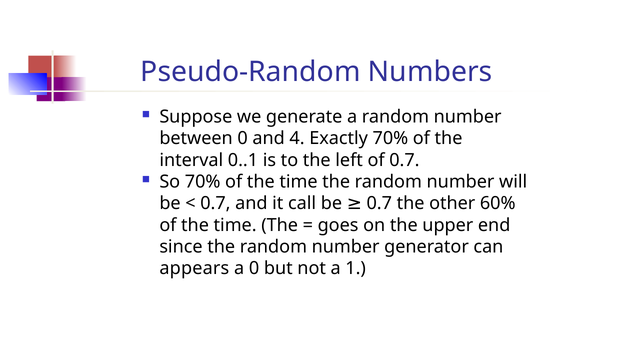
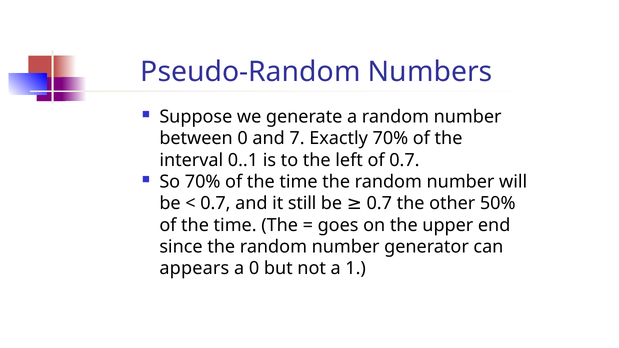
4: 4 -> 7 (297, 139)
call: call -> still (302, 204)
60%: 60% -> 50% (498, 204)
